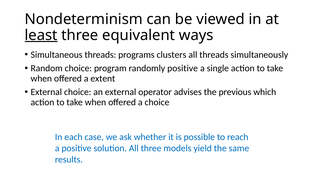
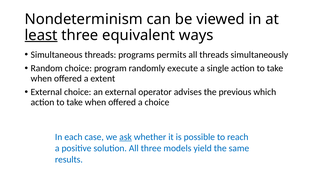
clusters: clusters -> permits (171, 55)
randomly positive: positive -> execute (183, 68)
ask underline: none -> present (126, 137)
